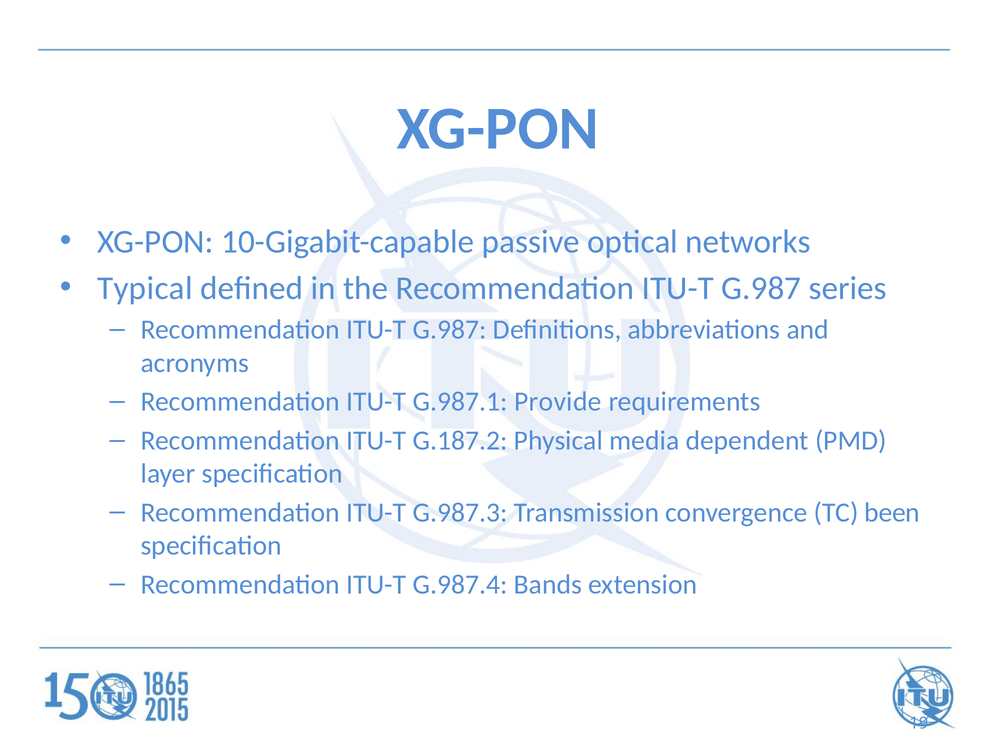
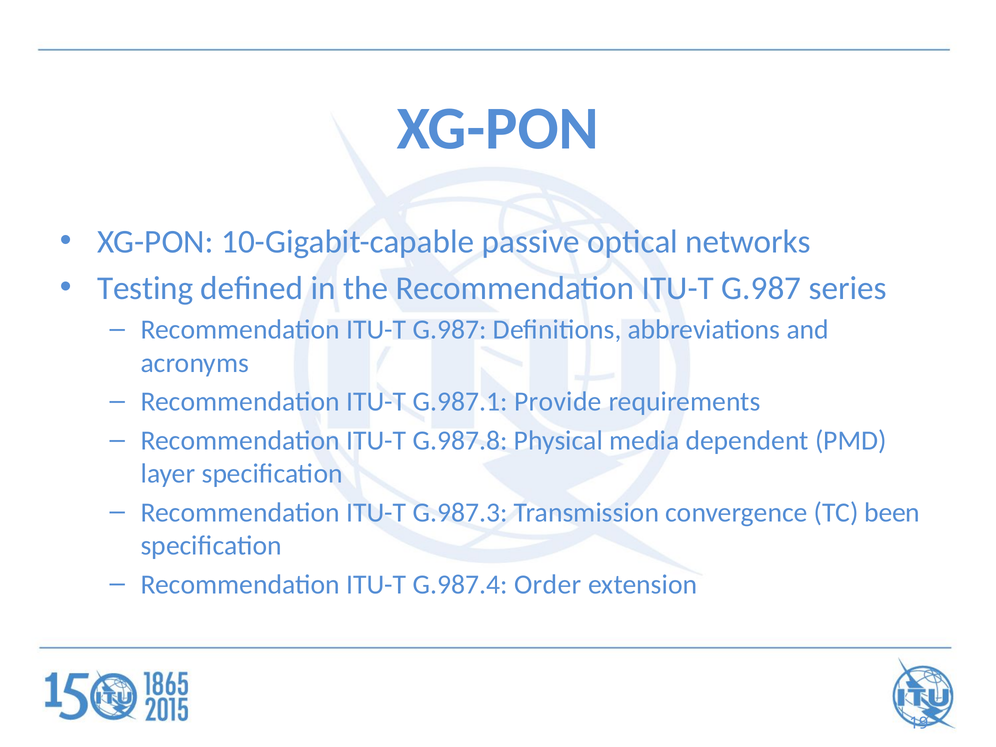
Typical: Typical -> Testing (145, 288)
G.187.2: G.187.2 -> G.987.8 (460, 440)
Bands: Bands -> Order (548, 584)
